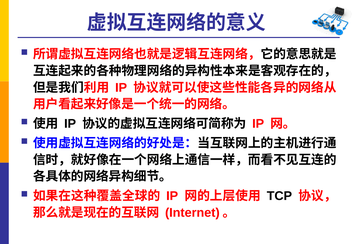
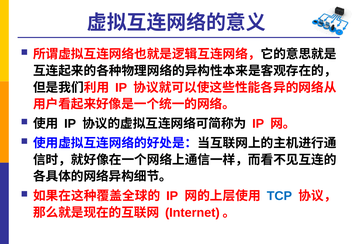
TCP colour: black -> blue (279, 196)
